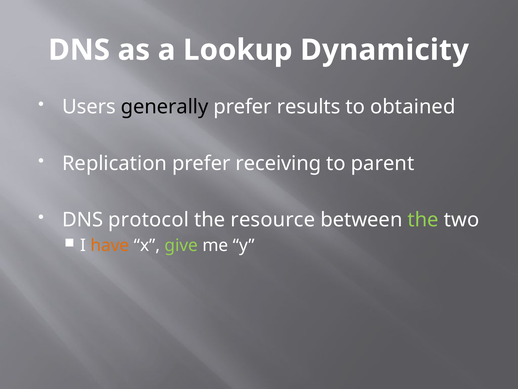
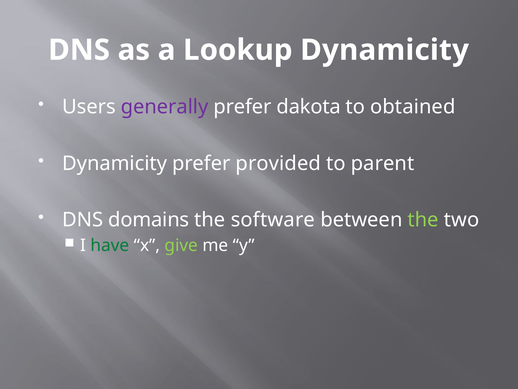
generally colour: black -> purple (165, 107)
results: results -> dakota (309, 107)
Replication: Replication -> Dynamicity (115, 163)
receiving: receiving -> provided (278, 163)
protocol: protocol -> domains (149, 220)
resource: resource -> software (273, 220)
have colour: orange -> green (110, 245)
